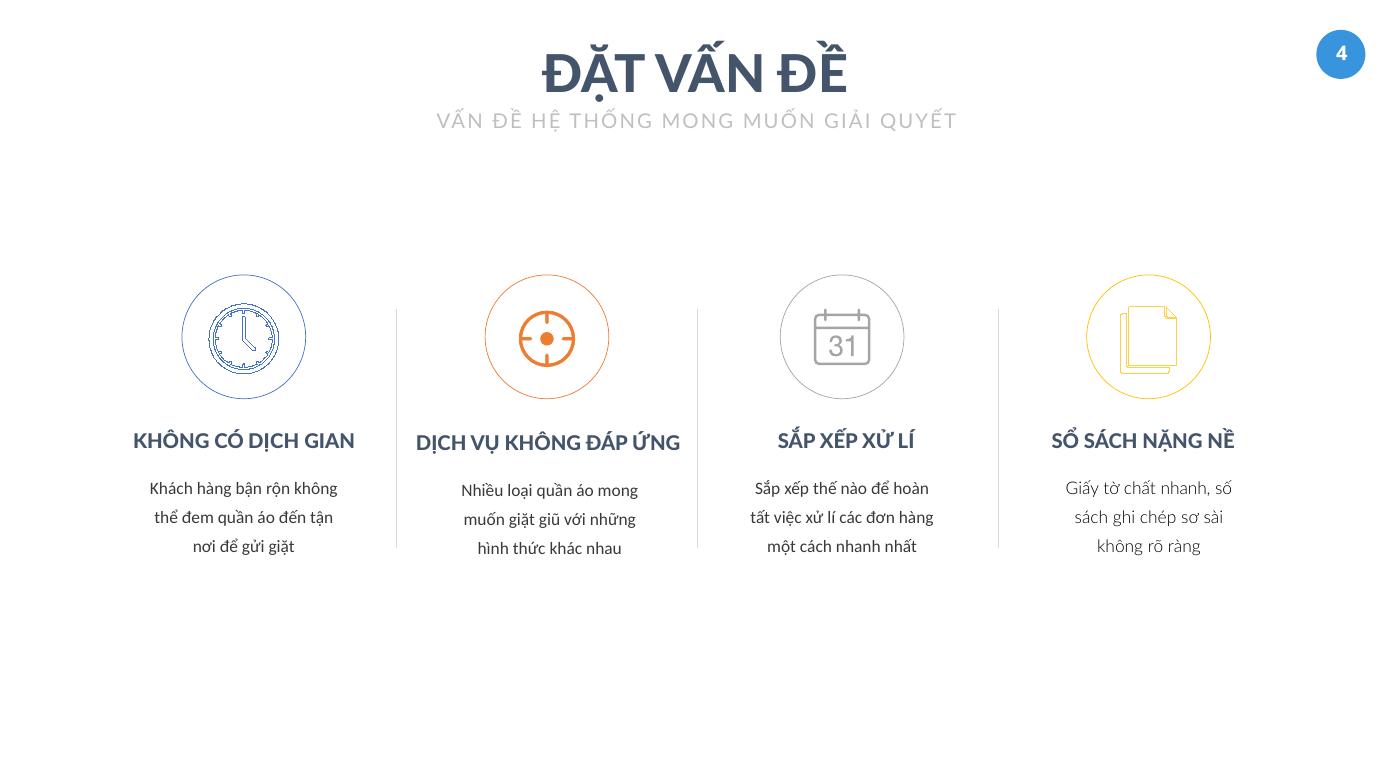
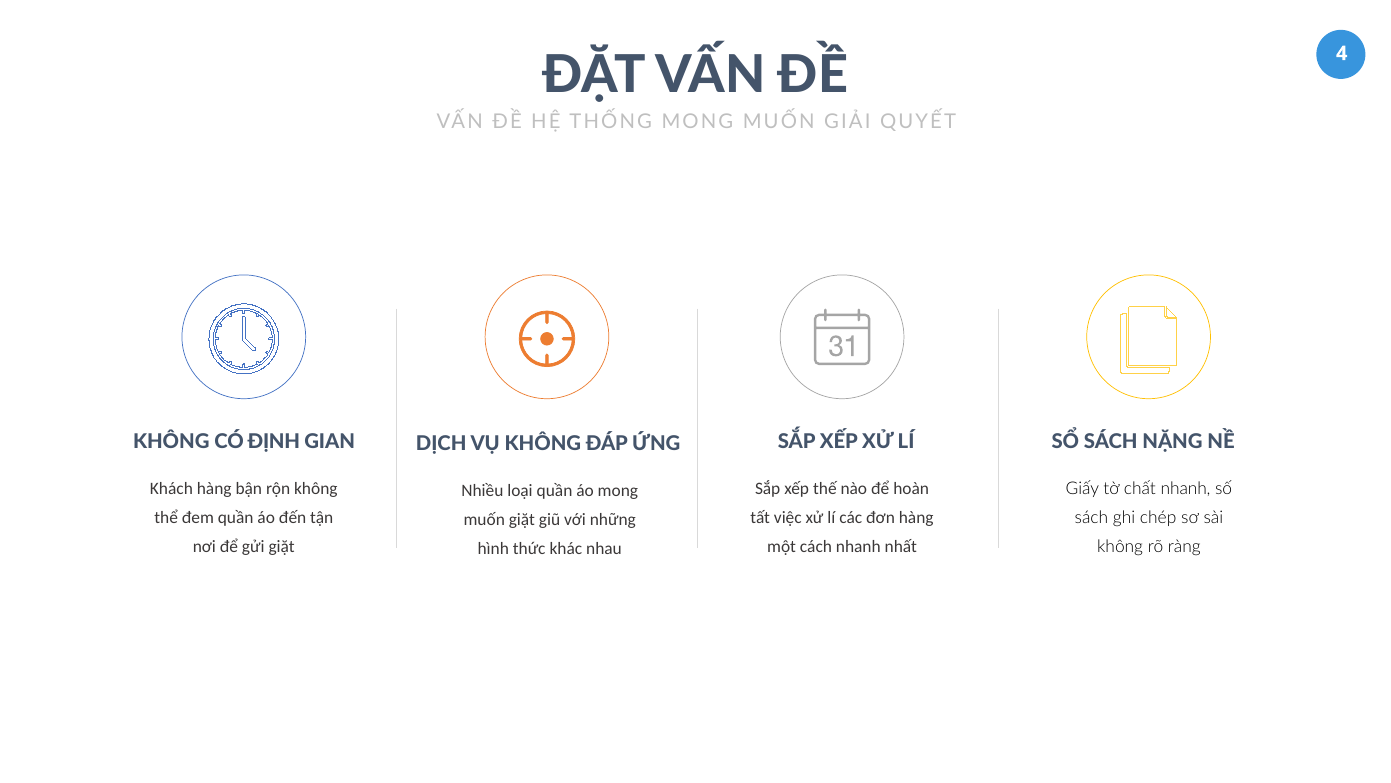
CÓ DỊCH: DỊCH -> ĐỊNH (274, 441)
